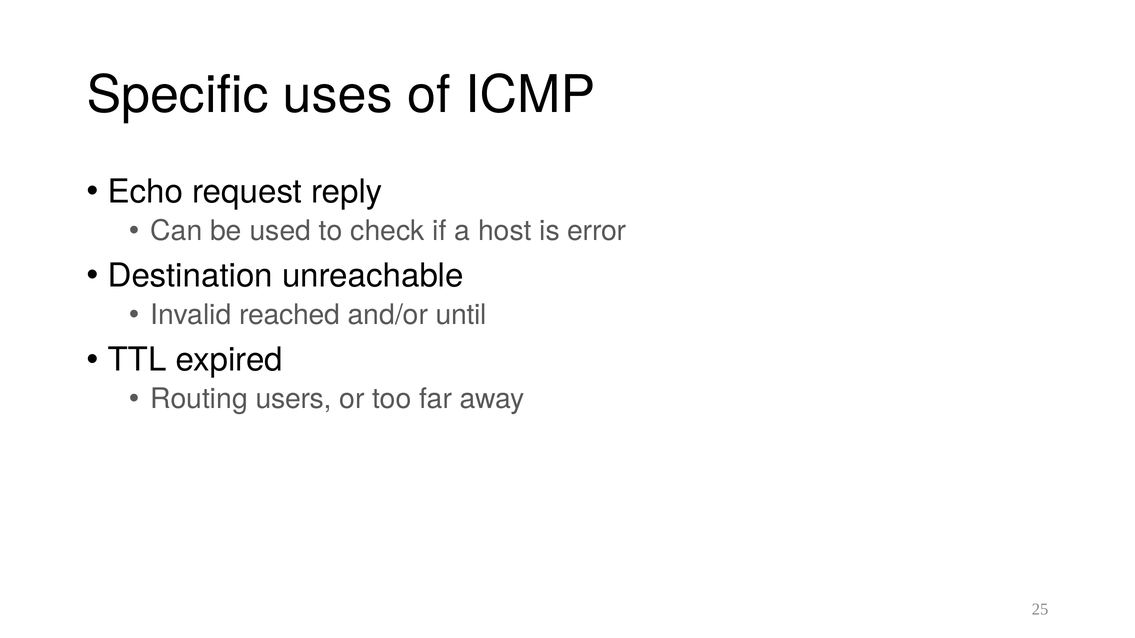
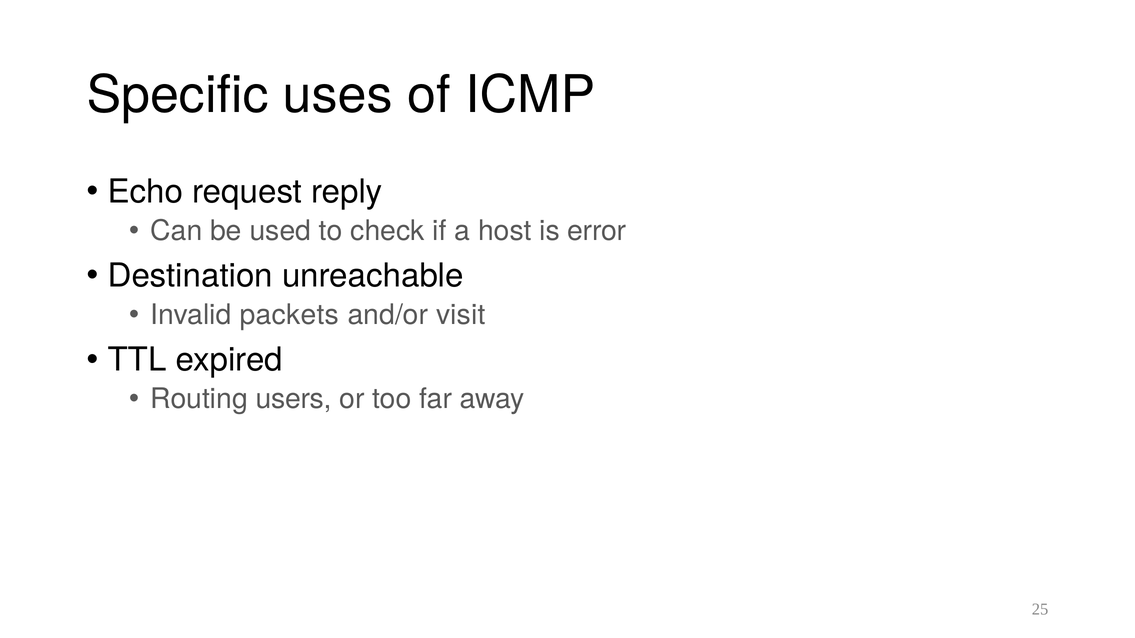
reached: reached -> packets (289, 315)
until: until -> visit (461, 315)
